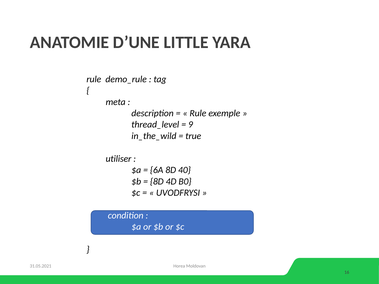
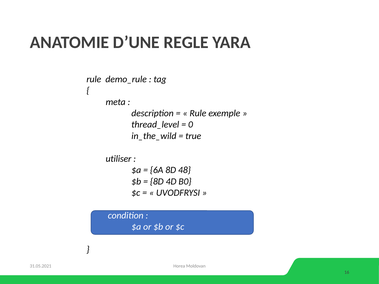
LITTLE: LITTLE -> REGLE (186, 42)
9: 9 -> 0 (191, 125)
40: 40 -> 48 (184, 170)
